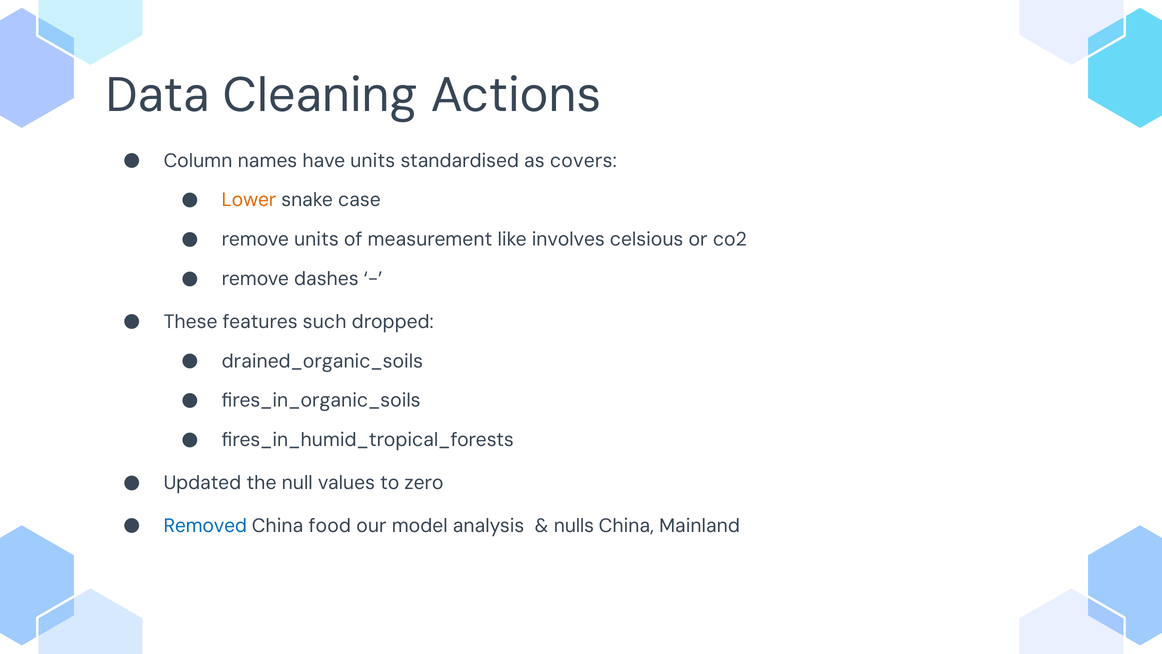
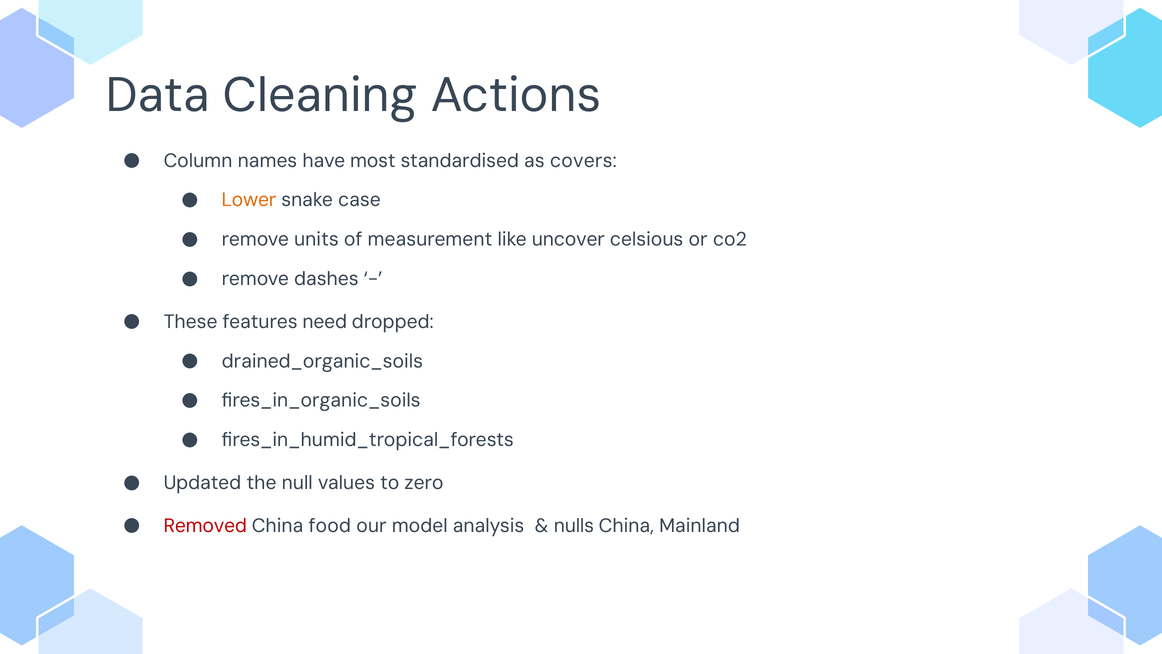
have units: units -> most (373, 161)
involves: involves -> uncover (568, 239)
such: such -> need (325, 322)
Removed colour: blue -> red (205, 525)
